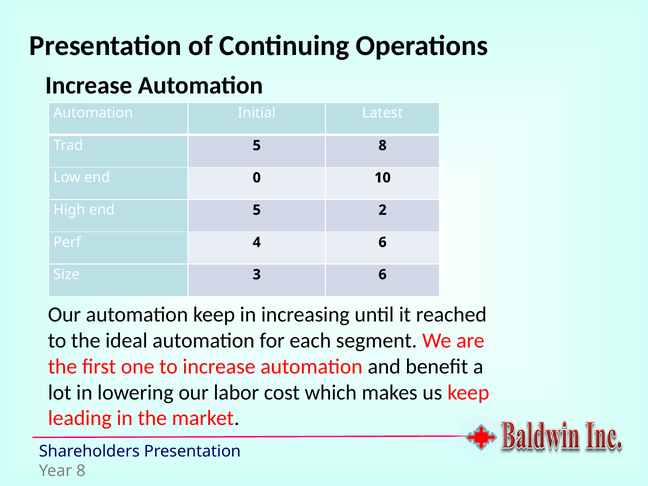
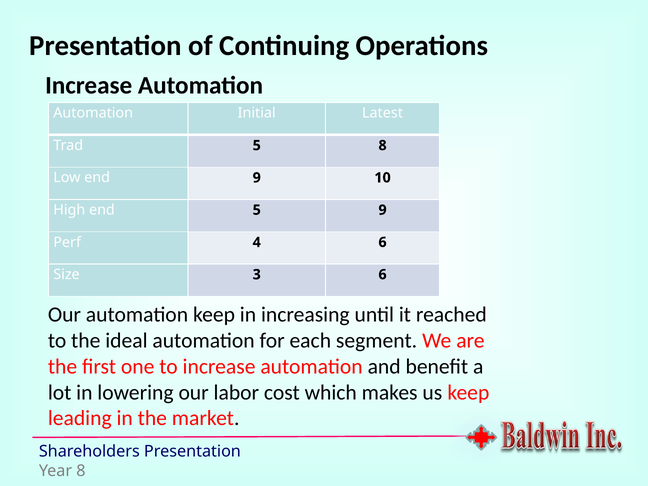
end 0: 0 -> 9 (257, 178)
5 2: 2 -> 9 (383, 210)
